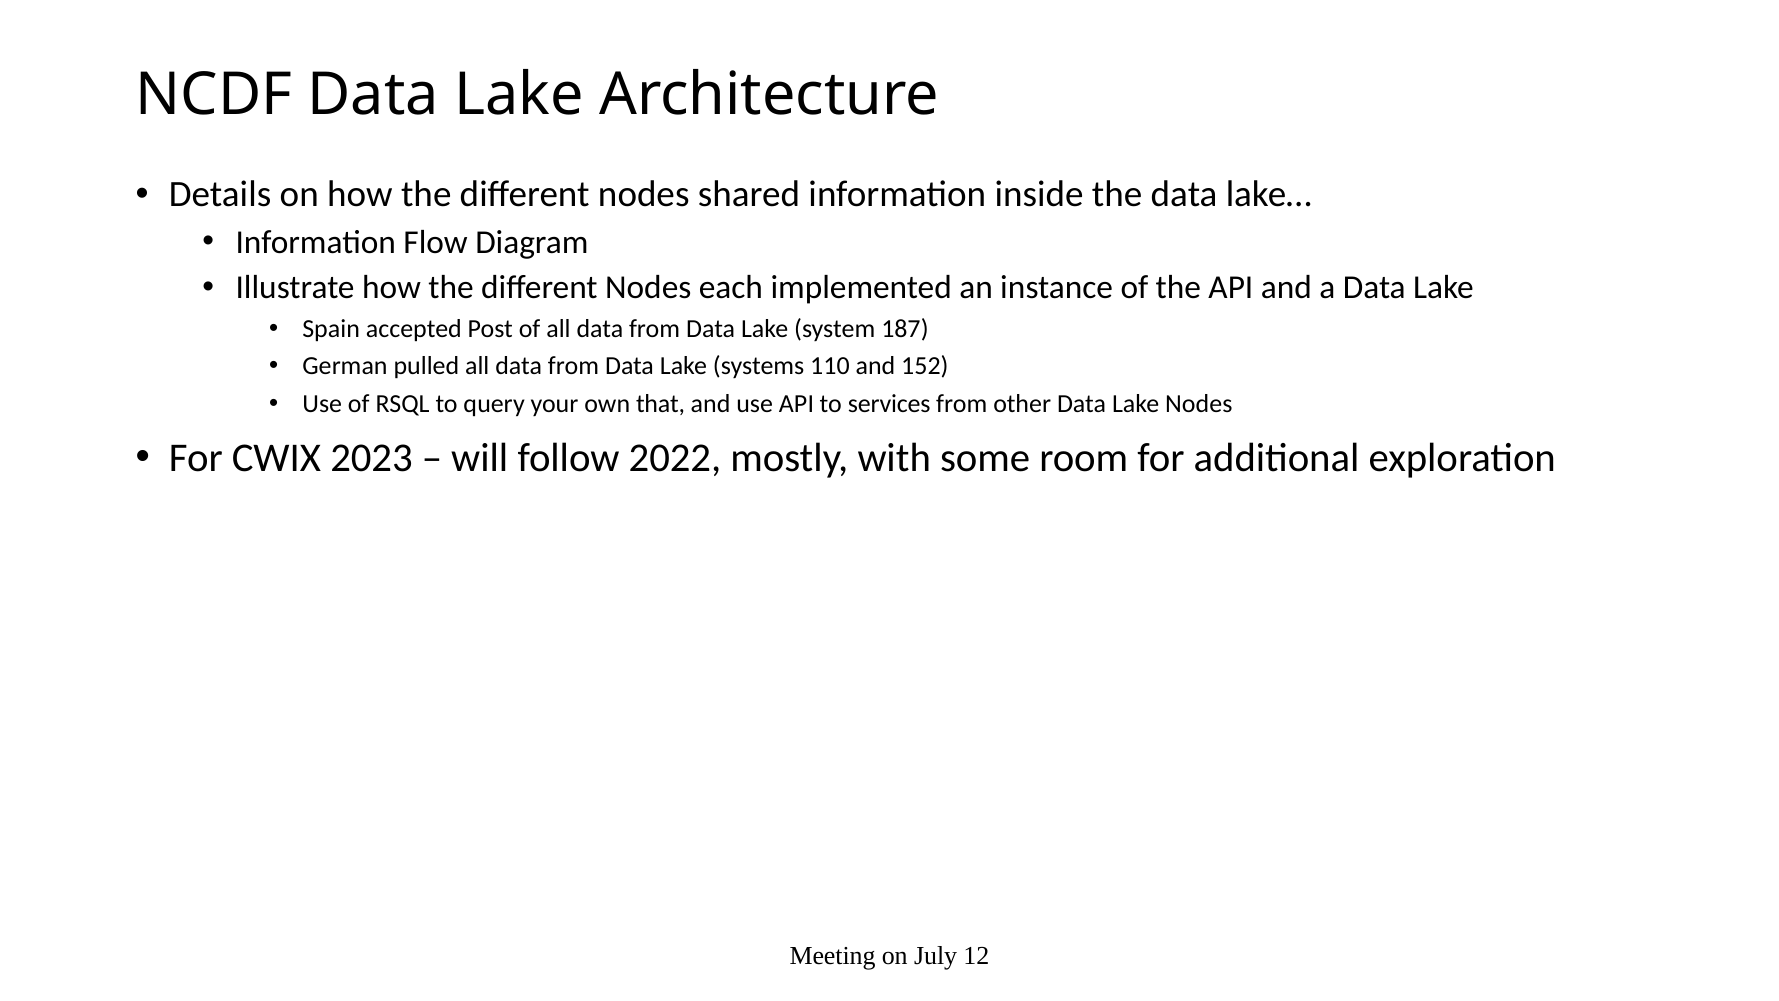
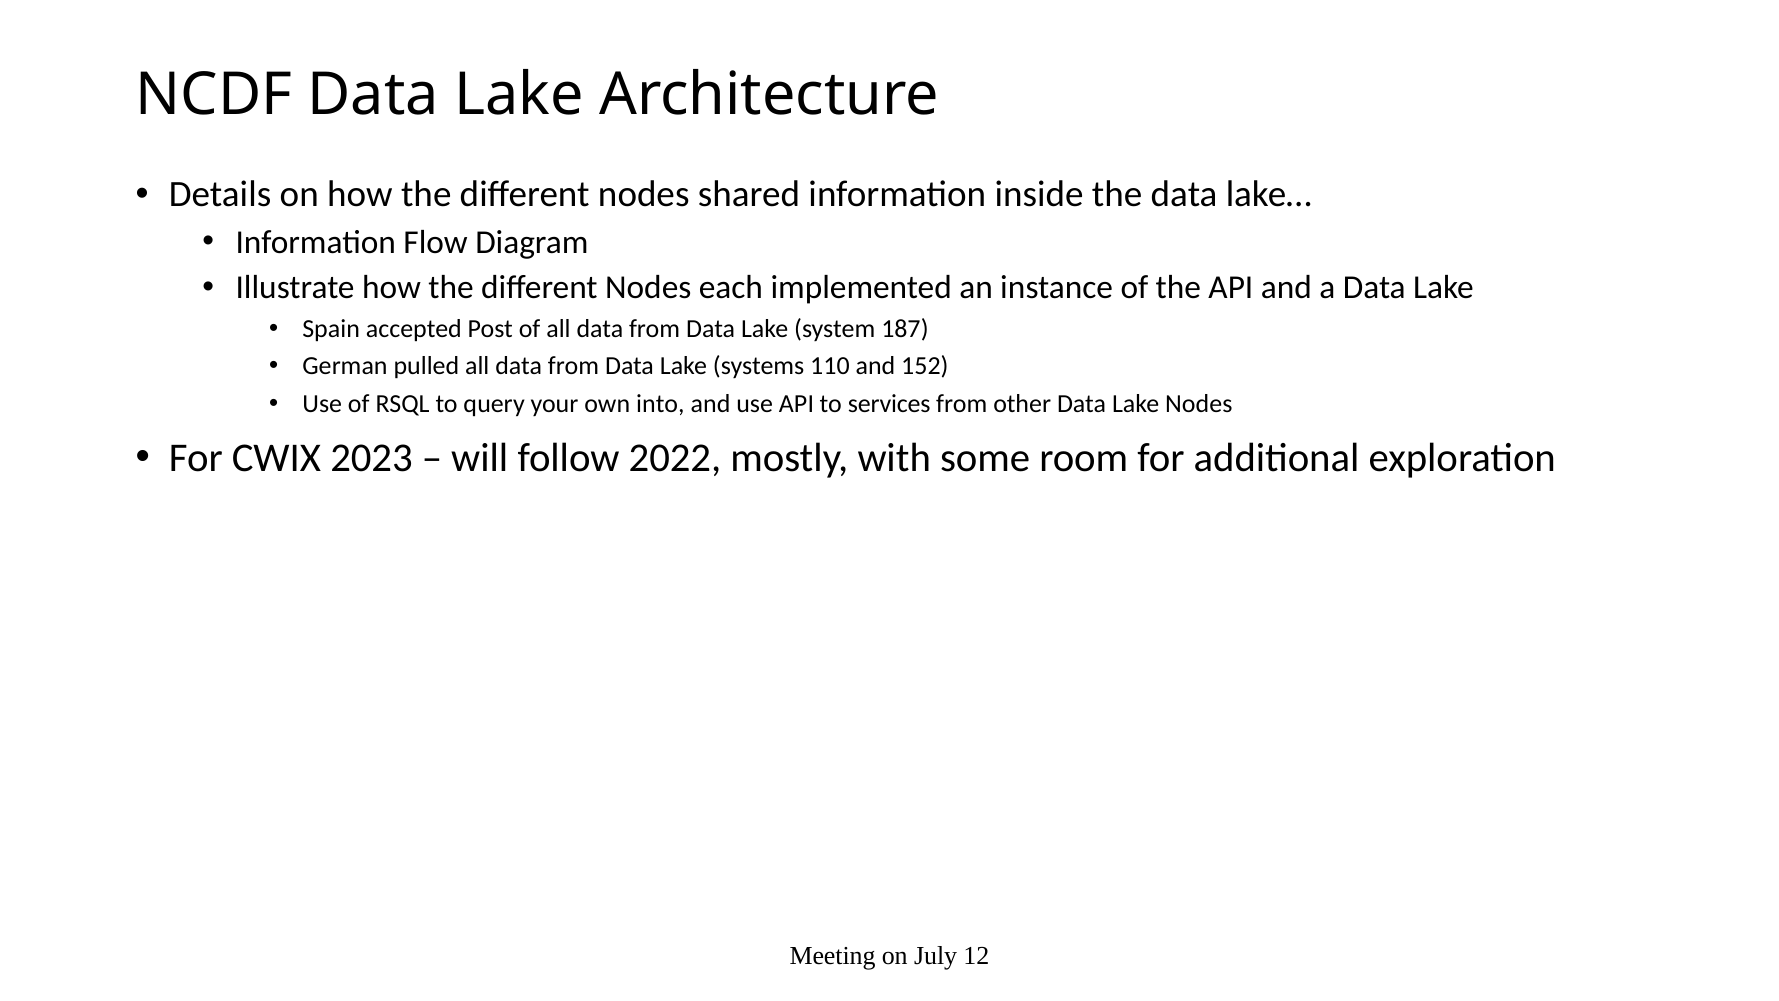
that: that -> into (660, 403)
